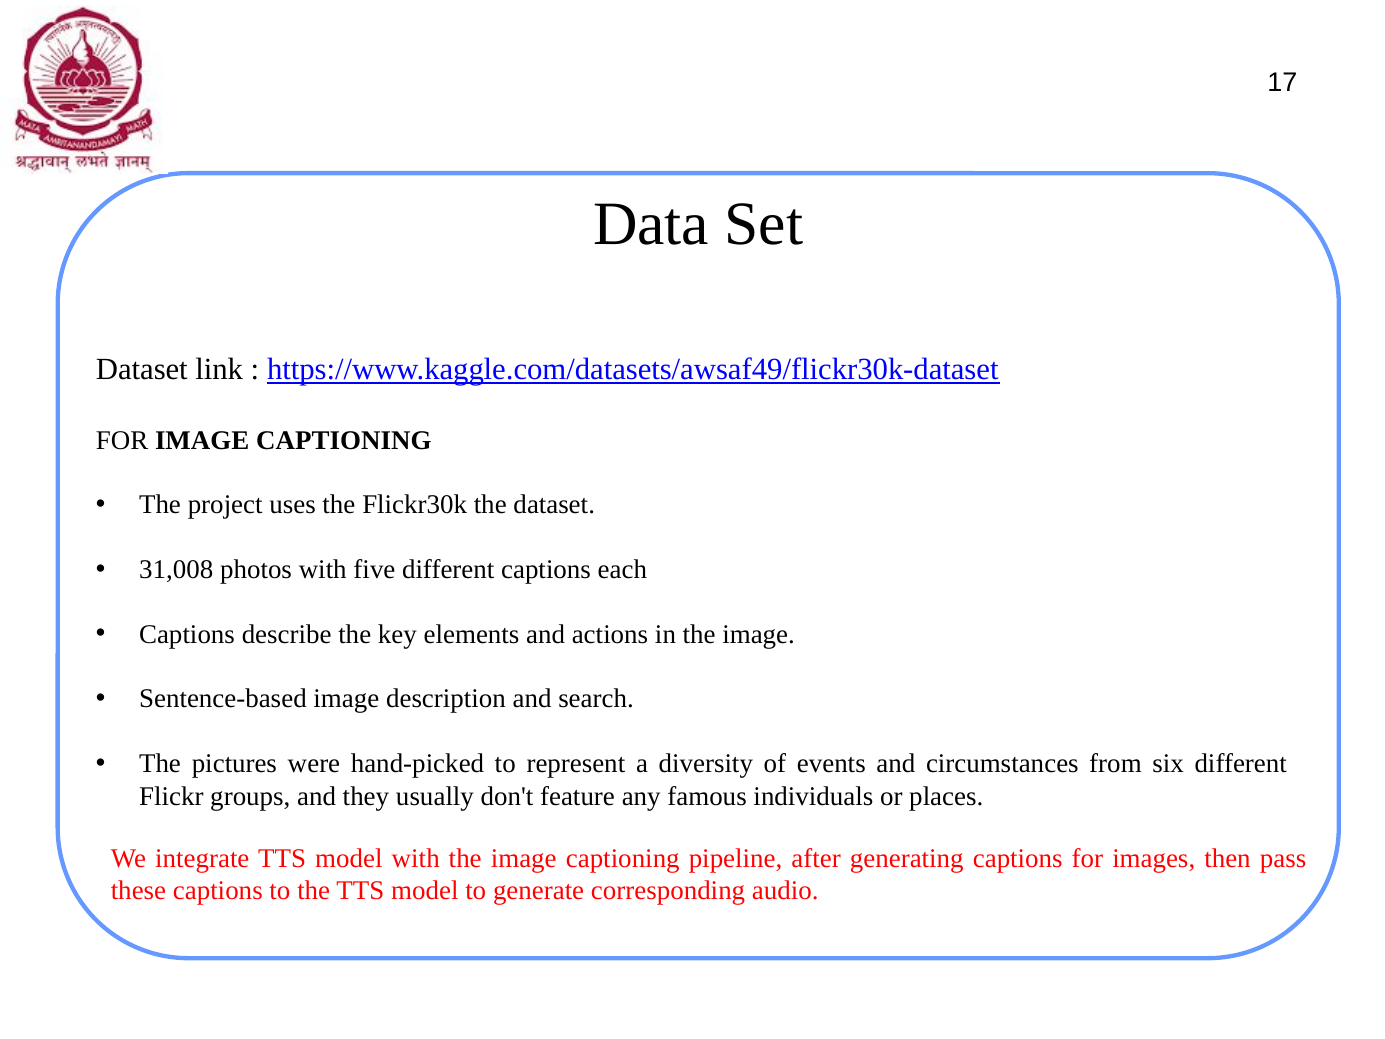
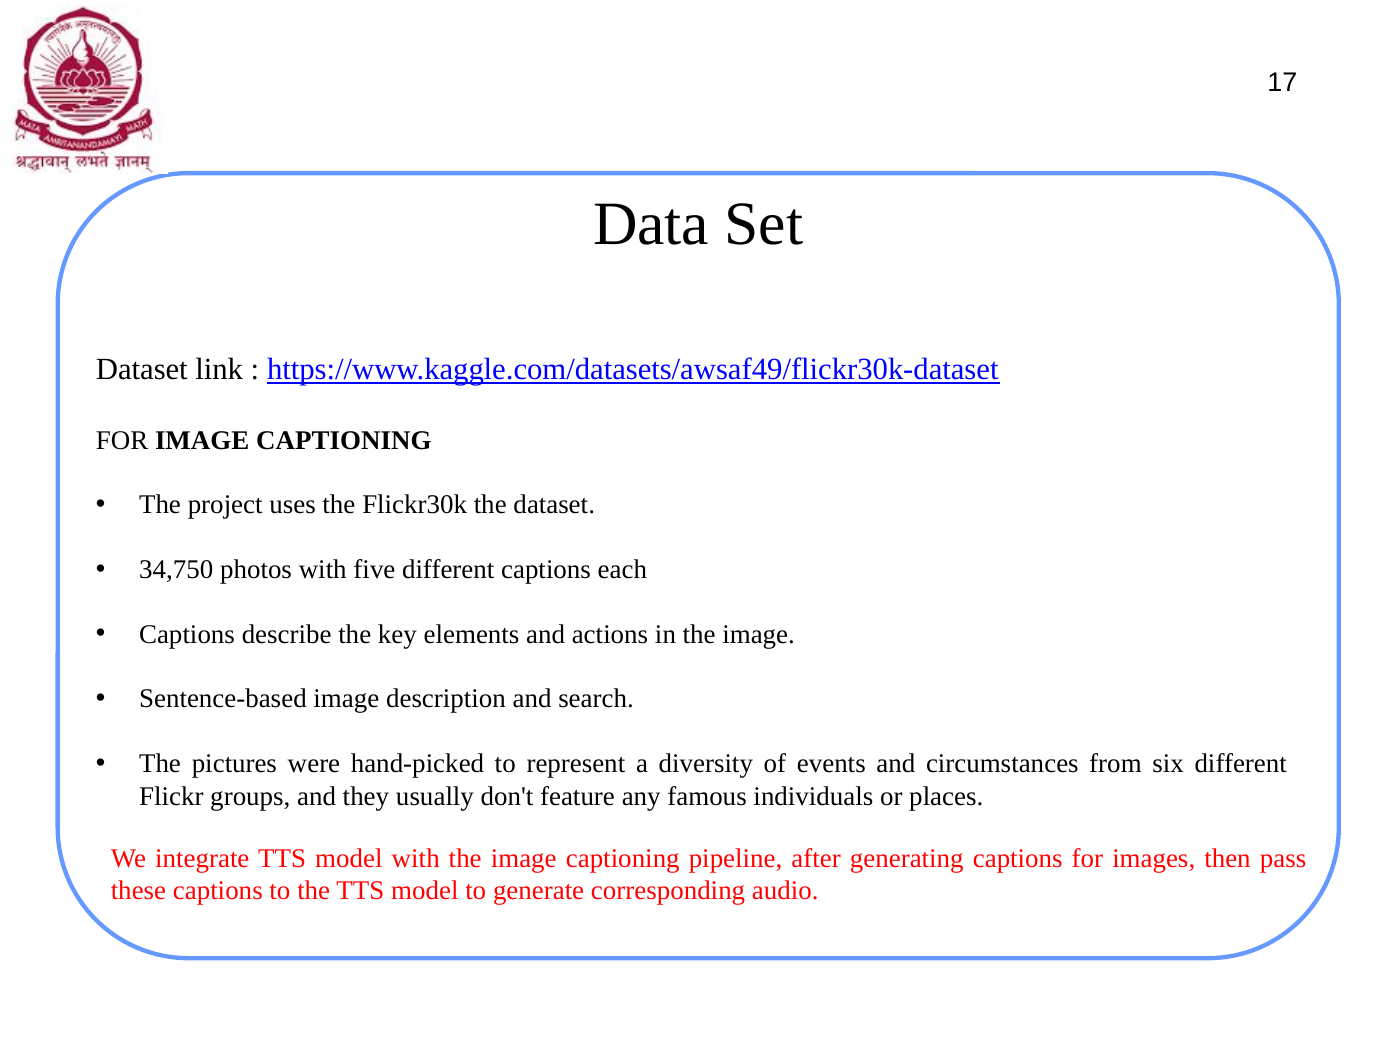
31,008: 31,008 -> 34,750 (176, 570)
